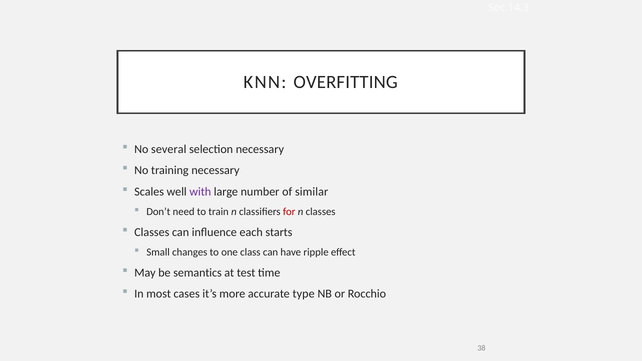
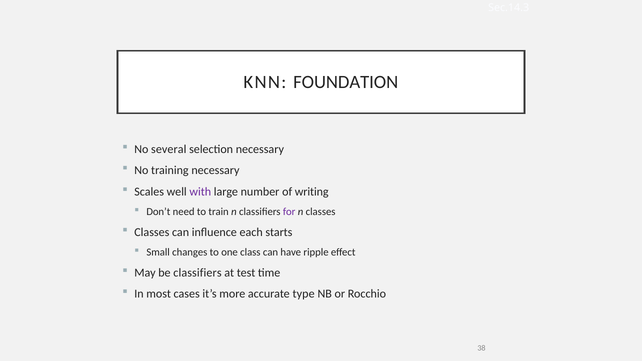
OVERFITTING: OVERFITTING -> FOUNDATION (346, 82)
similar: similar -> writing (312, 192)
for colour: red -> purple (289, 212)
be semantics: semantics -> classifiers (197, 273)
